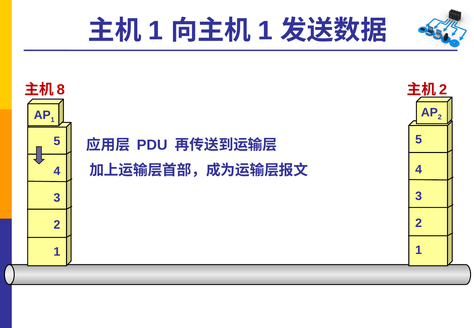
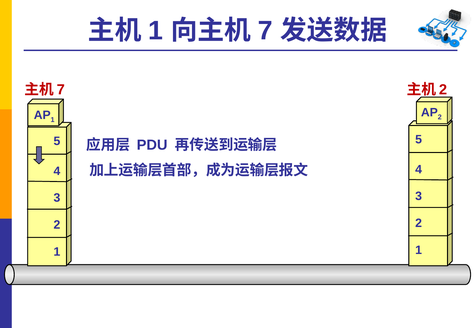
1: 1 -> 7 (265, 31)
8: 8 -> 7 (61, 90)
